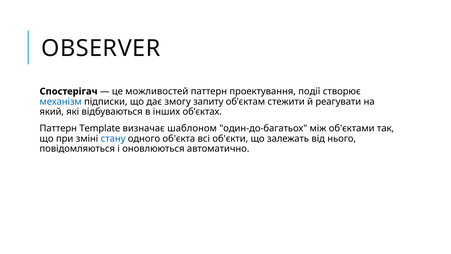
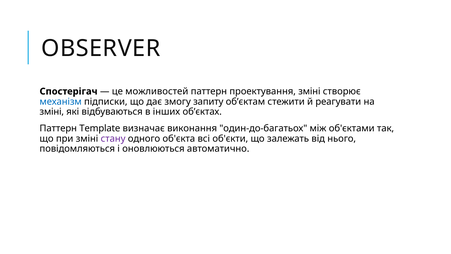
проектування події: події -> зміні (309, 91)
який: який -> зміні (52, 112)
шаблоном: шаблоном -> виконання (192, 128)
стану colour: blue -> purple (113, 139)
